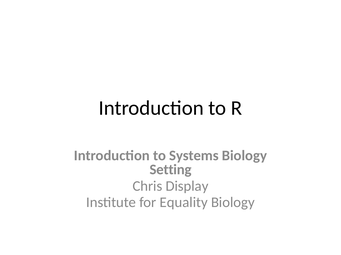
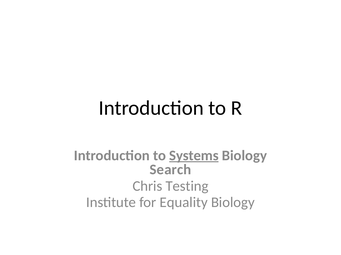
Systems underline: none -> present (194, 156)
Setting: Setting -> Search (170, 170)
Display: Display -> Testing (187, 186)
